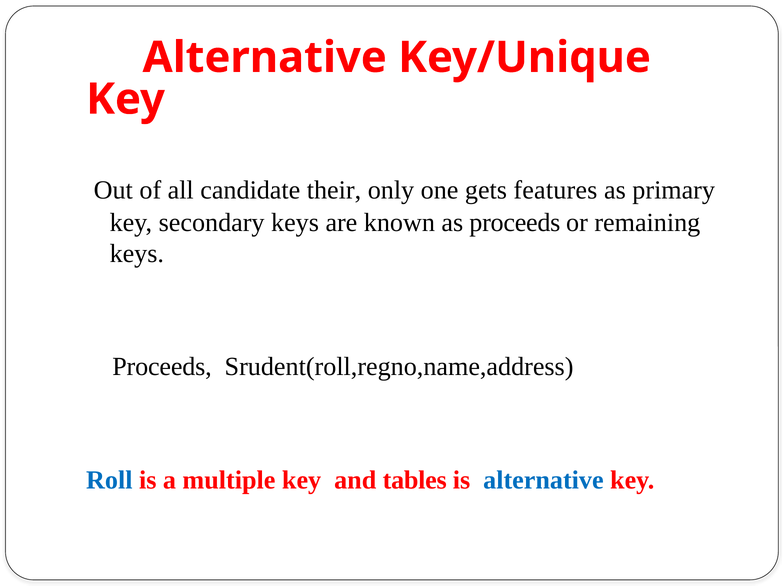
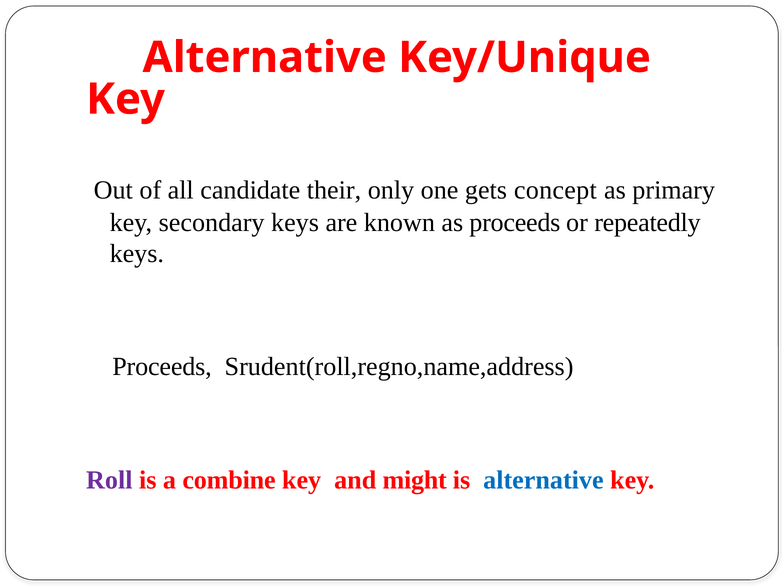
features: features -> concept (555, 190)
remaining: remaining -> repeatedly (647, 222)
Roll colour: blue -> purple (109, 480)
multiple: multiple -> combine (229, 480)
tables: tables -> might (415, 480)
